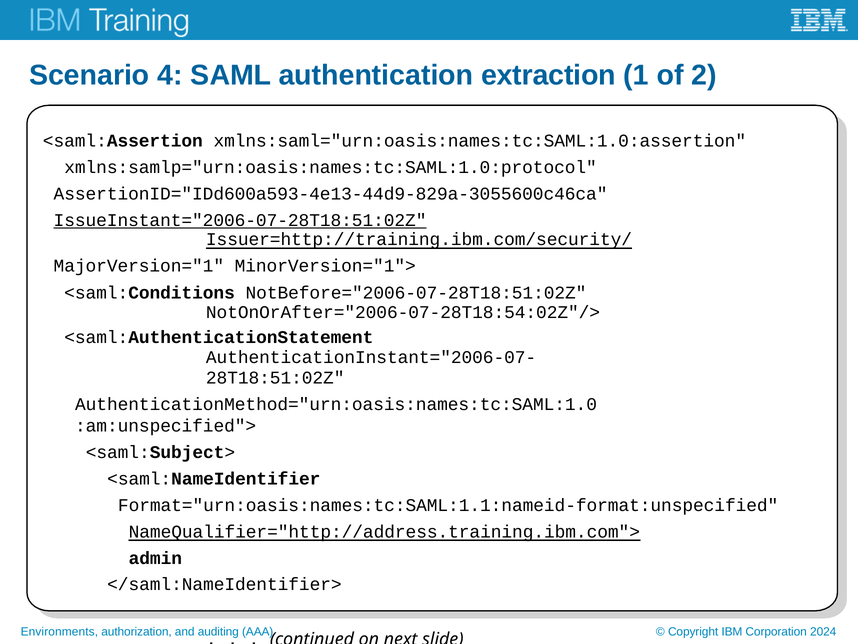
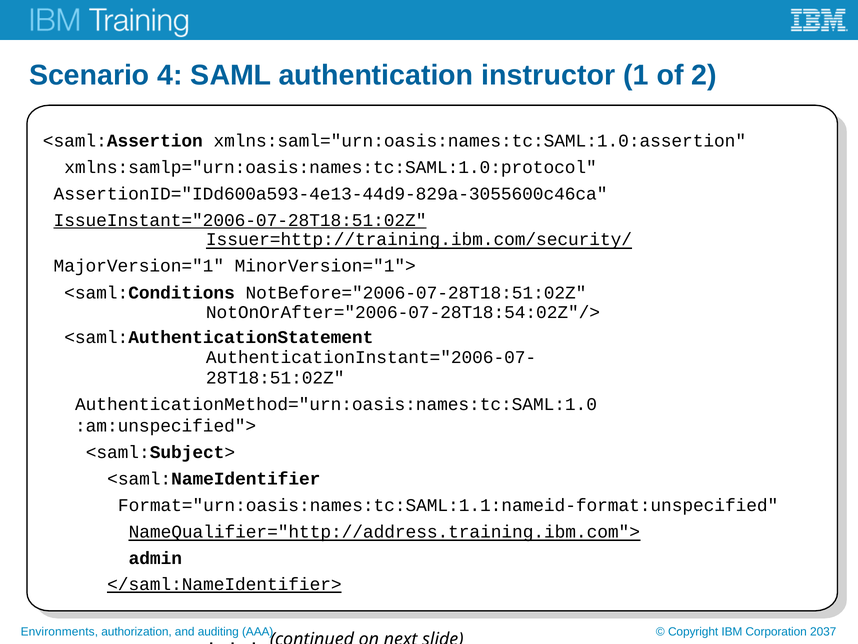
extraction: extraction -> instructor (548, 75)
</saml:NameIdentifier> underline: none -> present (224, 584)
2024: 2024 -> 2037 (823, 631)
